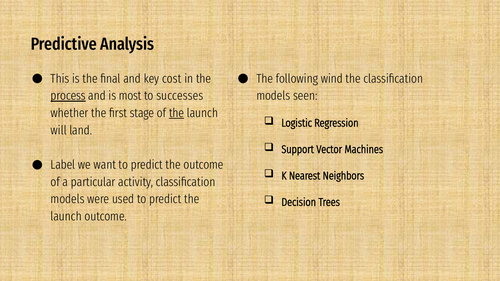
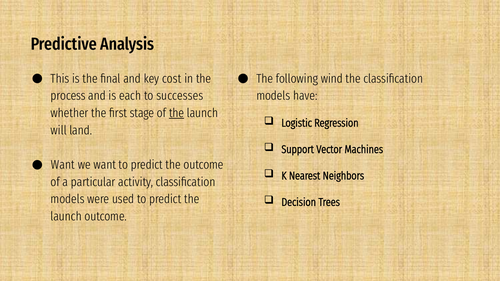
process underline: present -> none (68, 96)
most: most -> each (130, 96)
seen: seen -> have (305, 96)
Label: Label -> Want (63, 165)
